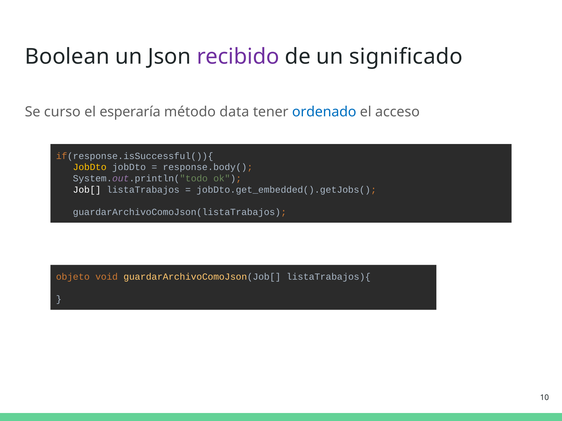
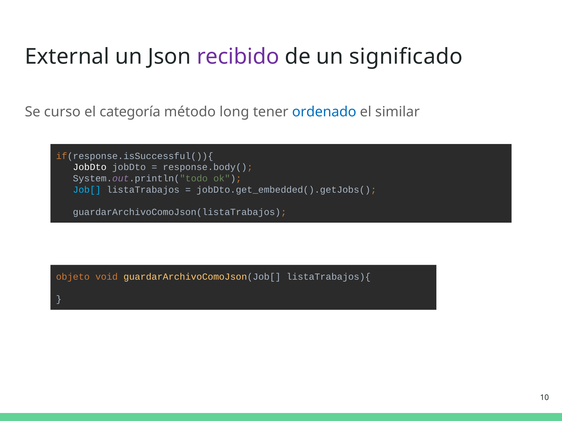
Boolean: Boolean -> External (67, 57)
esperaría: esperaría -> categoría (130, 112)
data: data -> long (234, 112)
acceso: acceso -> similar (397, 112)
JobDto colour: yellow -> white (90, 167)
Job[ colour: white -> light blue (87, 190)
